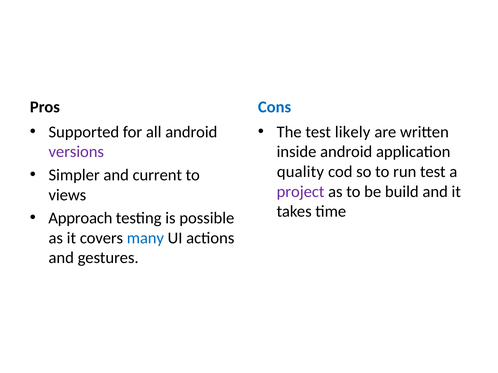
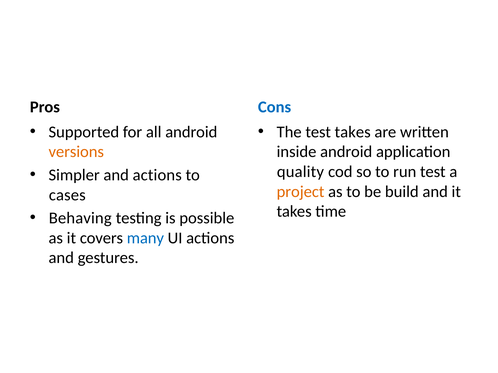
test likely: likely -> takes (353, 132)
versions colour: purple -> orange (76, 152)
and current: current -> actions (157, 175)
project colour: purple -> orange (301, 192)
views: views -> cases (67, 195)
Approach: Approach -> Behaving (80, 218)
